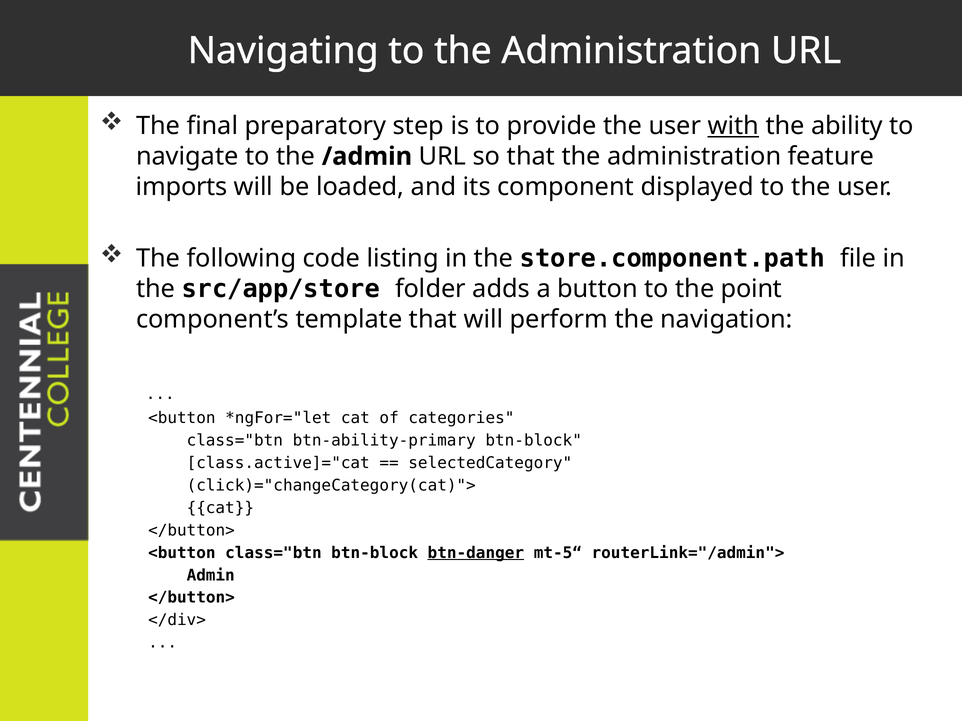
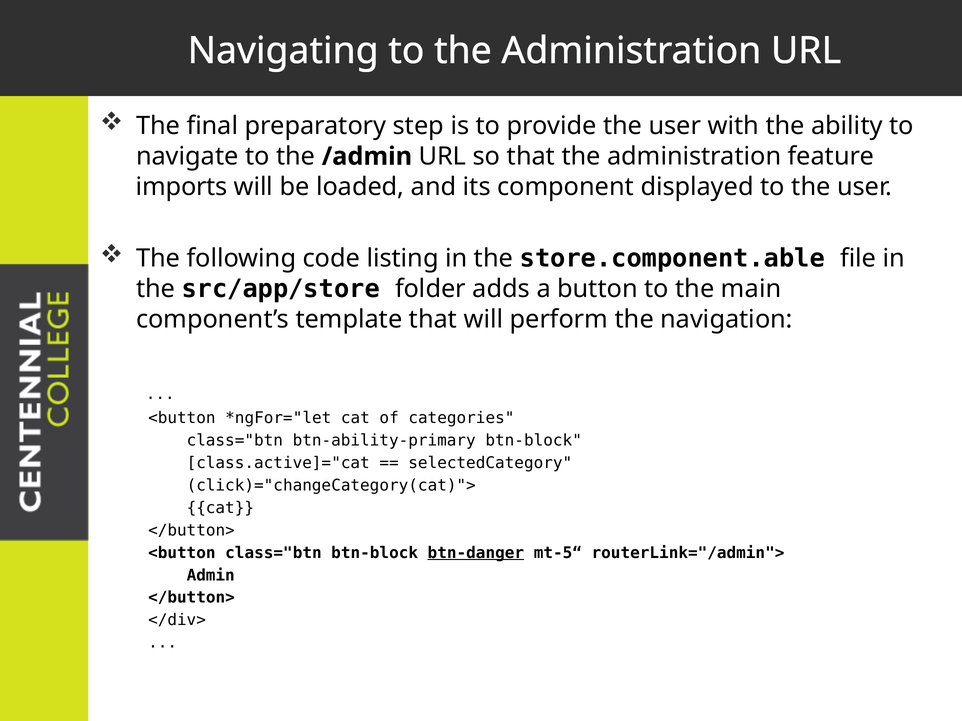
with underline: present -> none (733, 126)
store.component.path: store.component.path -> store.component.able (672, 259)
point: point -> main (751, 289)
